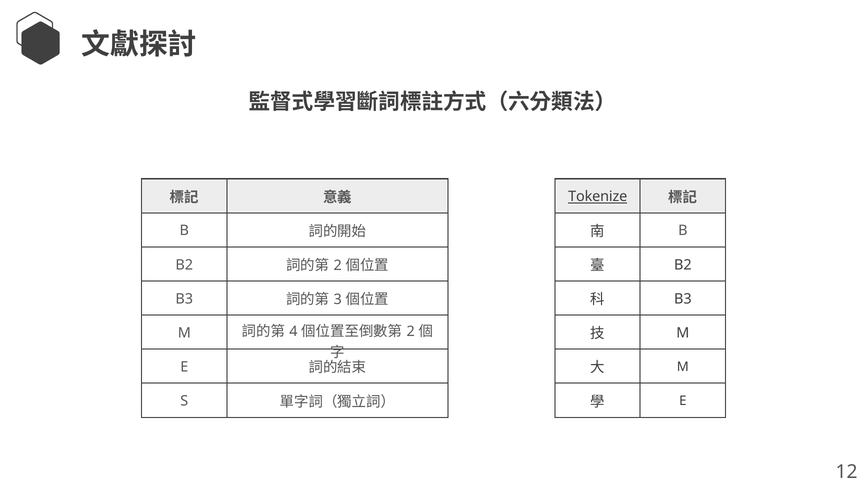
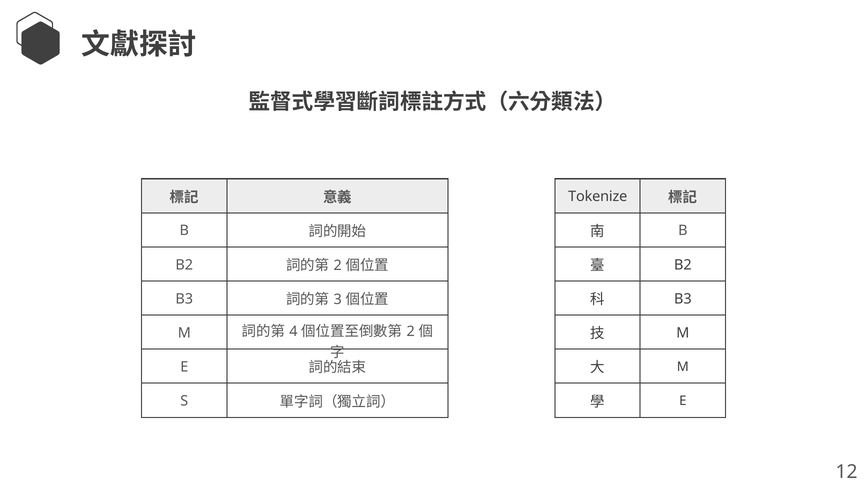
Tokenize underline: present -> none (598, 197)
